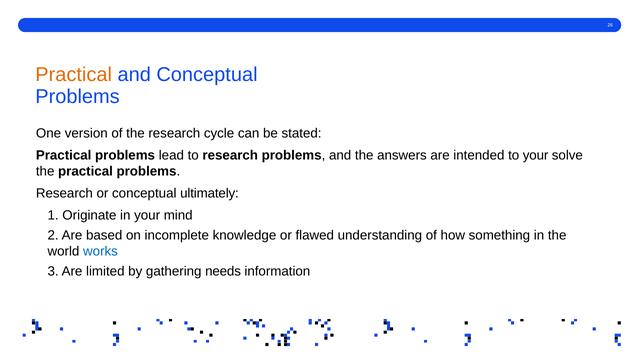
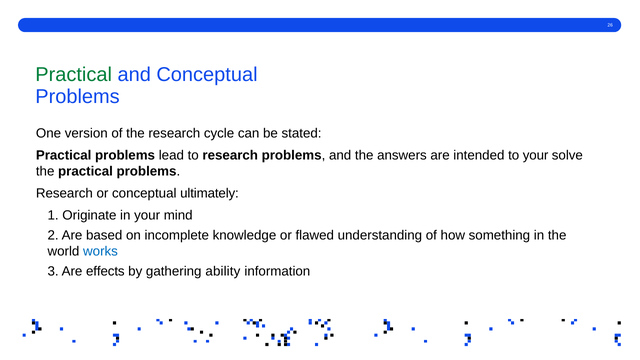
Practical colour: orange -> green (74, 75)
limited: limited -> effects (105, 271)
needs: needs -> ability (223, 271)
